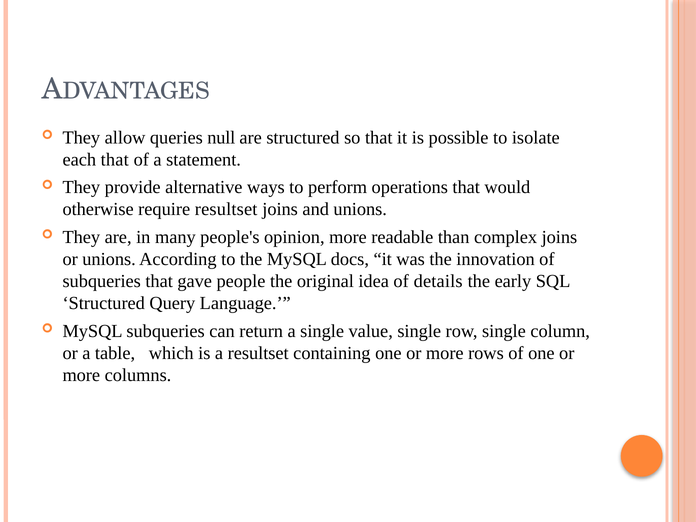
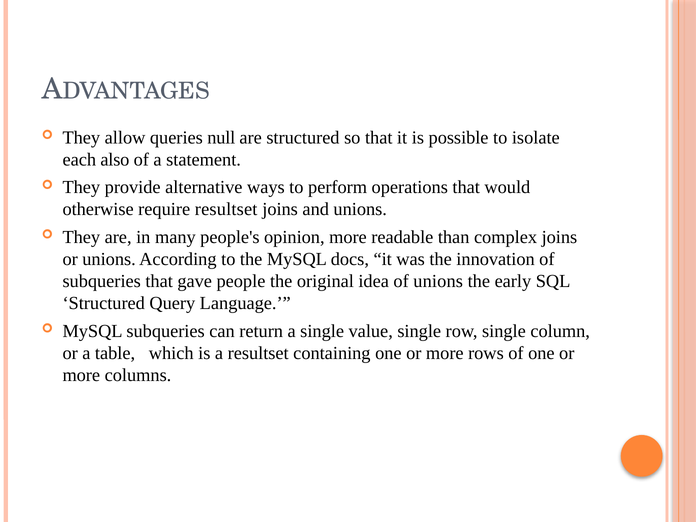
each that: that -> also (115, 160)
of details: details -> unions (438, 281)
